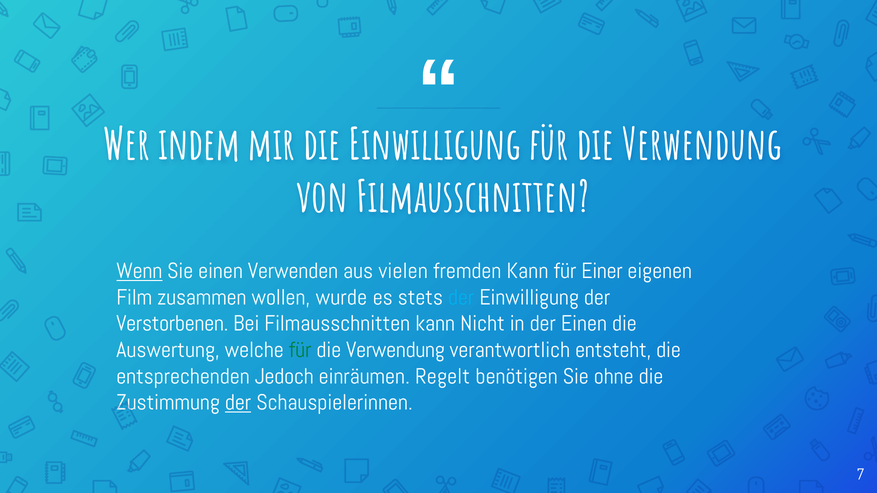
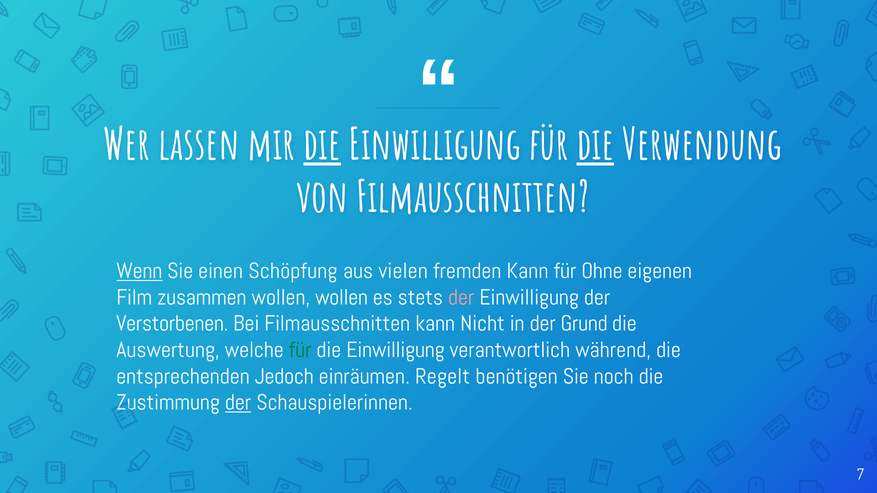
indem: indem -> lassen (199, 145)
die underline: none -> present (322, 145)
die underline: none -> present (595, 145)
Verwenden: Verwenden -> Schöpfung (293, 271)
Einer: Einer -> Ohne (602, 271)
wollen wurde: wurde -> wollen (342, 298)
der colour: light blue -> pink (461, 298)
der Einen: Einen -> Grund (584, 324)
Verwendung: Verwendung -> Einwilligung (395, 350)
entsteht: entsteht -> während (613, 350)
ohne: ohne -> noch (614, 377)
